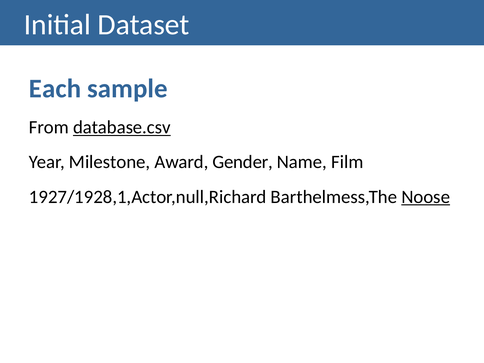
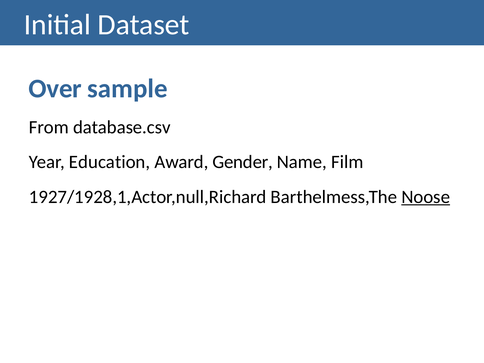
Each: Each -> Over (55, 88)
database.csv underline: present -> none (122, 127)
Milestone: Milestone -> Education (110, 162)
